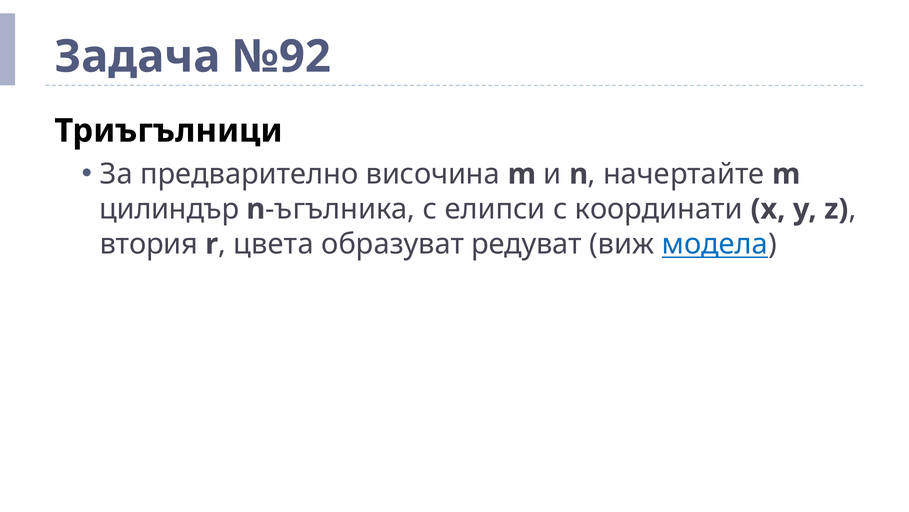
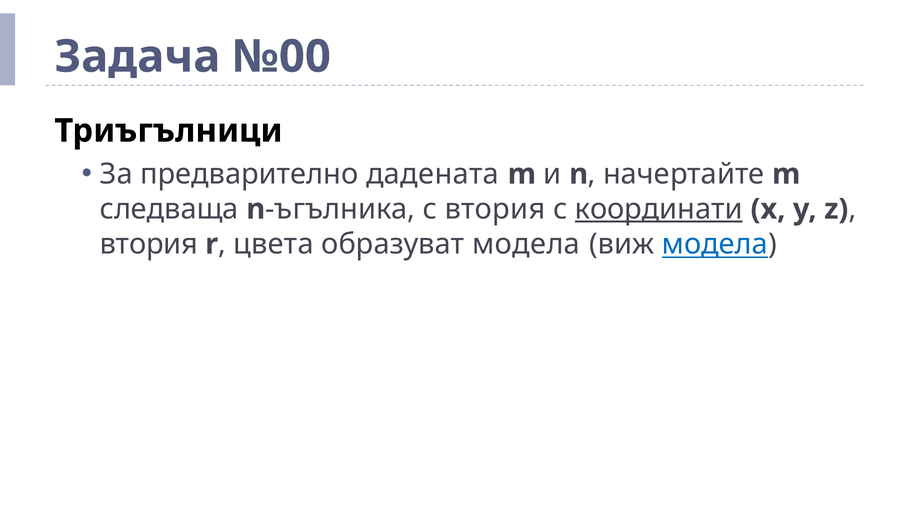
№92: №92 -> №00 (282, 57)
височина: височина -> дадената (433, 174)
цилиндър: цилиндър -> следваща (169, 209)
с елипси: елипси -> втория (495, 209)
координати underline: none -> present (659, 209)
образуват редуват: редуват -> модела (526, 244)
